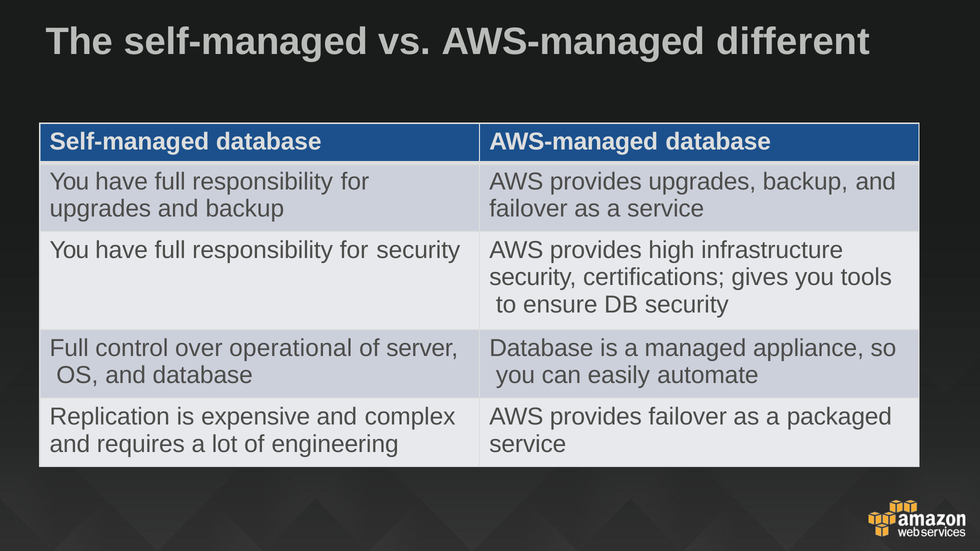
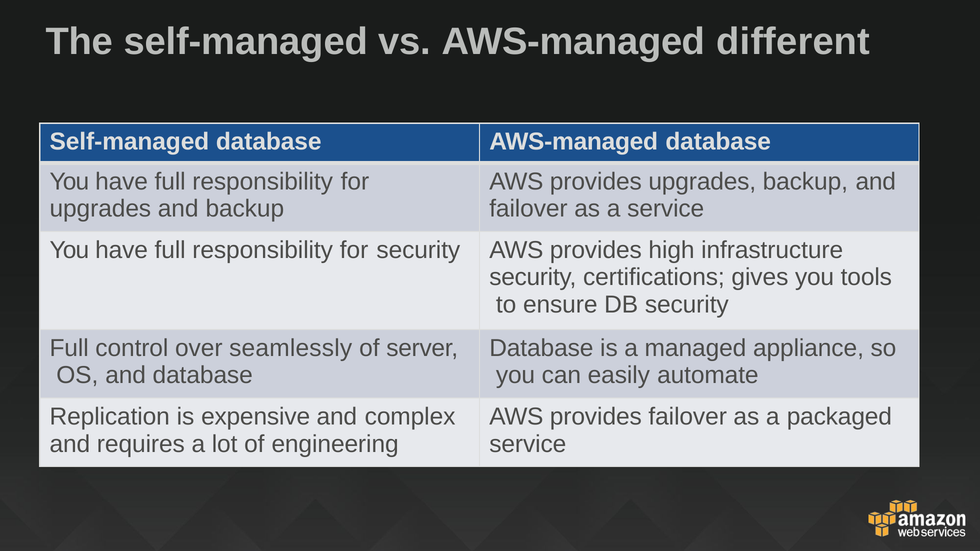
operational: operational -> seamlessly (291, 348)
